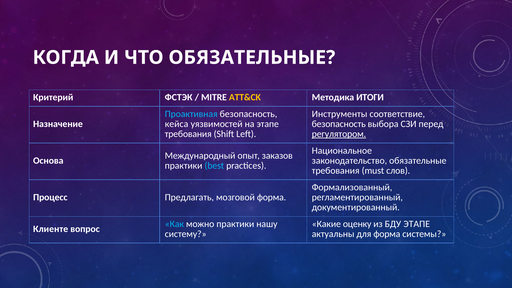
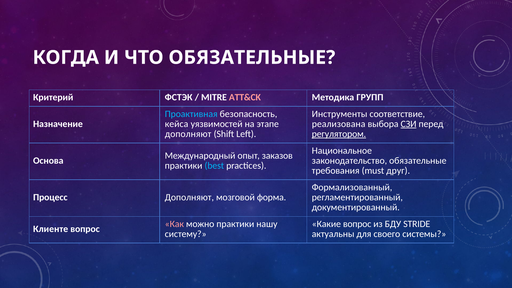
ATT&CK colour: yellow -> pink (245, 97)
ИТОГИ: ИТОГИ -> ГРУПП (370, 97)
безопасность: безопасность -> реализована (339, 124)
СЗИ underline: none -> present (409, 124)
требования: требования -> дополняют (188, 134)
слов: слов -> друг (398, 171)
Процесс Предлагать: Предлагать -> Дополняют (189, 197)
Как colour: light blue -> pink (174, 224)
Какие оценку: оценку -> вопрос (357, 224)
БДУ ЭТАПЕ: ЭТАПЕ -> STRIDE (417, 224)
для форма: форма -> своего (387, 234)
